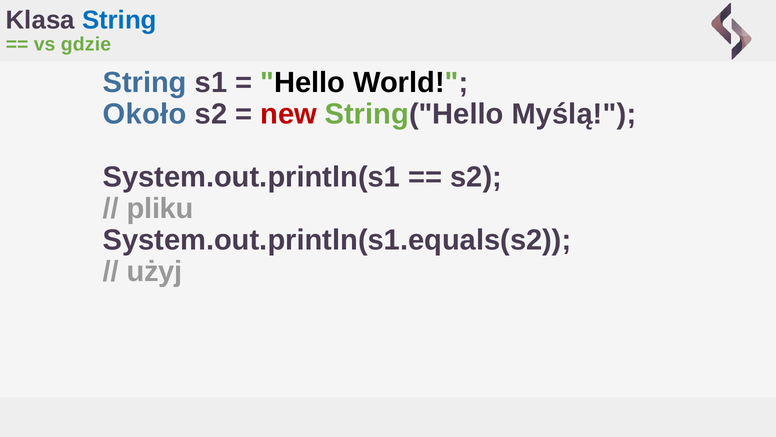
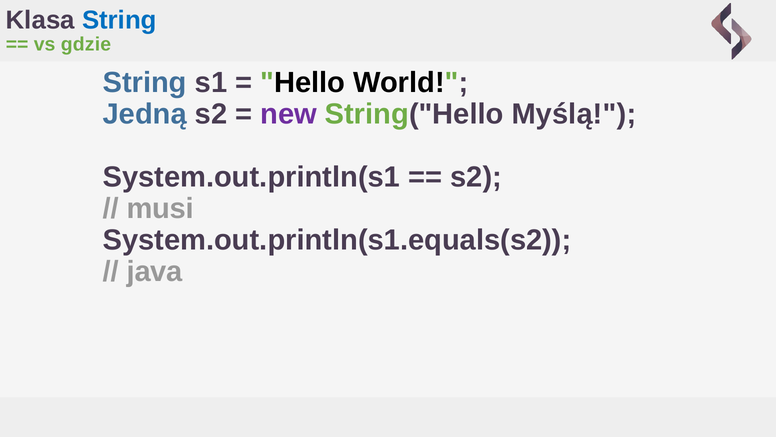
Około: Około -> Jedną (145, 114)
new colour: red -> purple (289, 114)
pliku: pliku -> musi (160, 208)
użyj: użyj -> java (155, 271)
